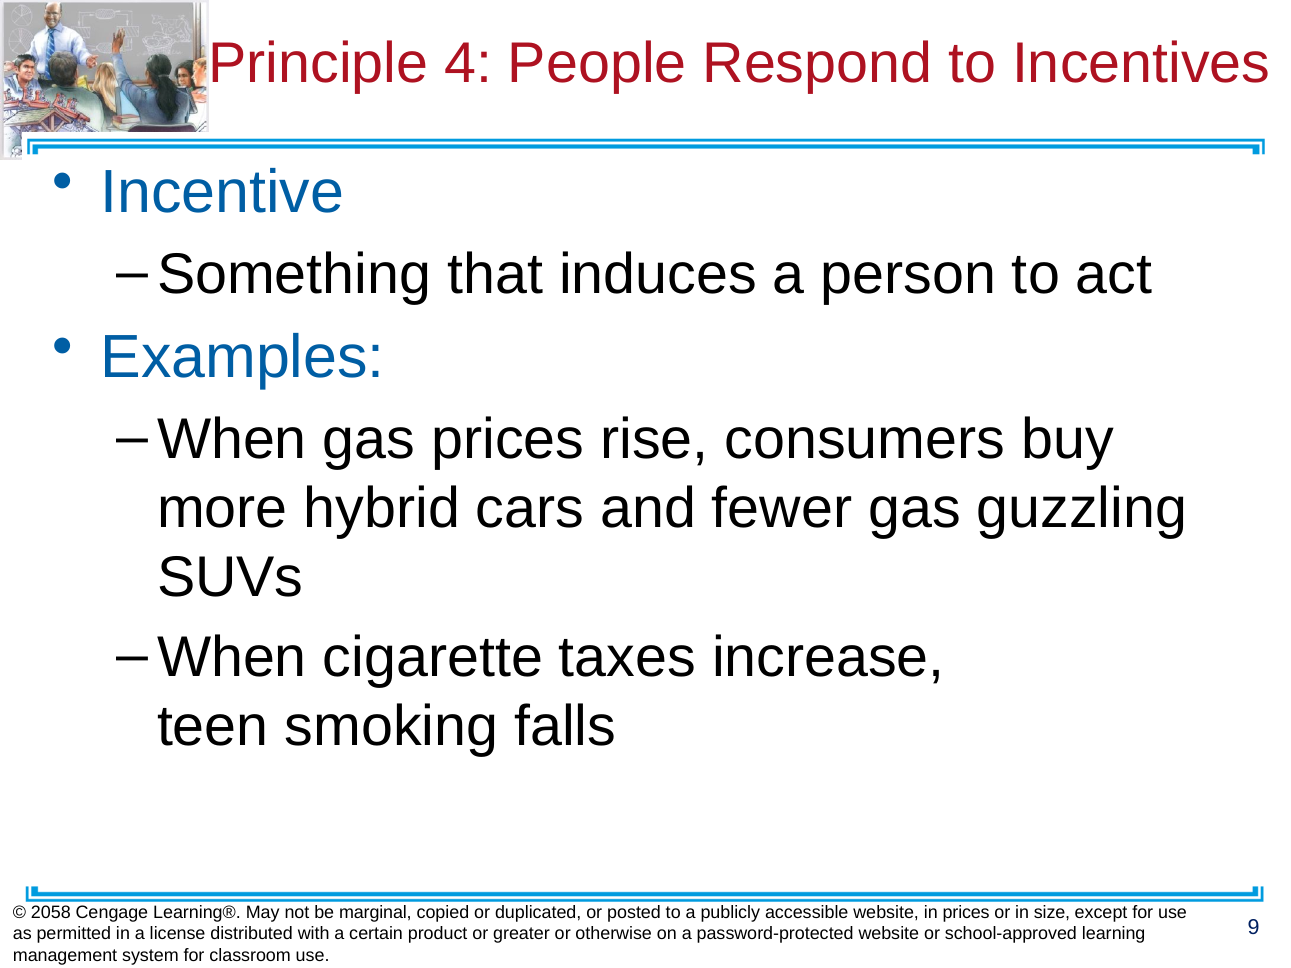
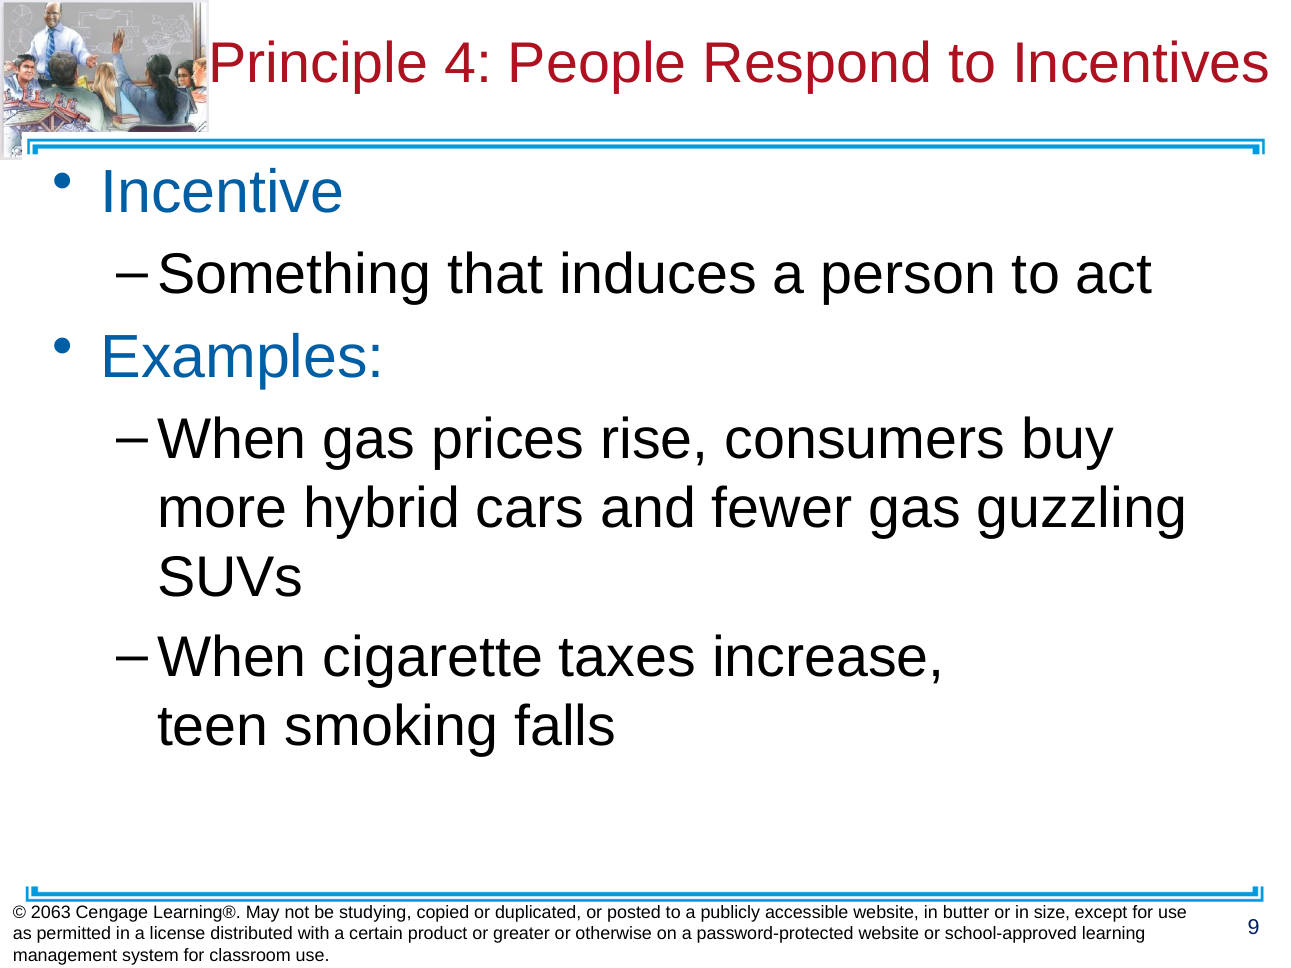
2058: 2058 -> 2063 (51, 913)
marginal: marginal -> studying (375, 913)
in prices: prices -> butter (966, 913)
